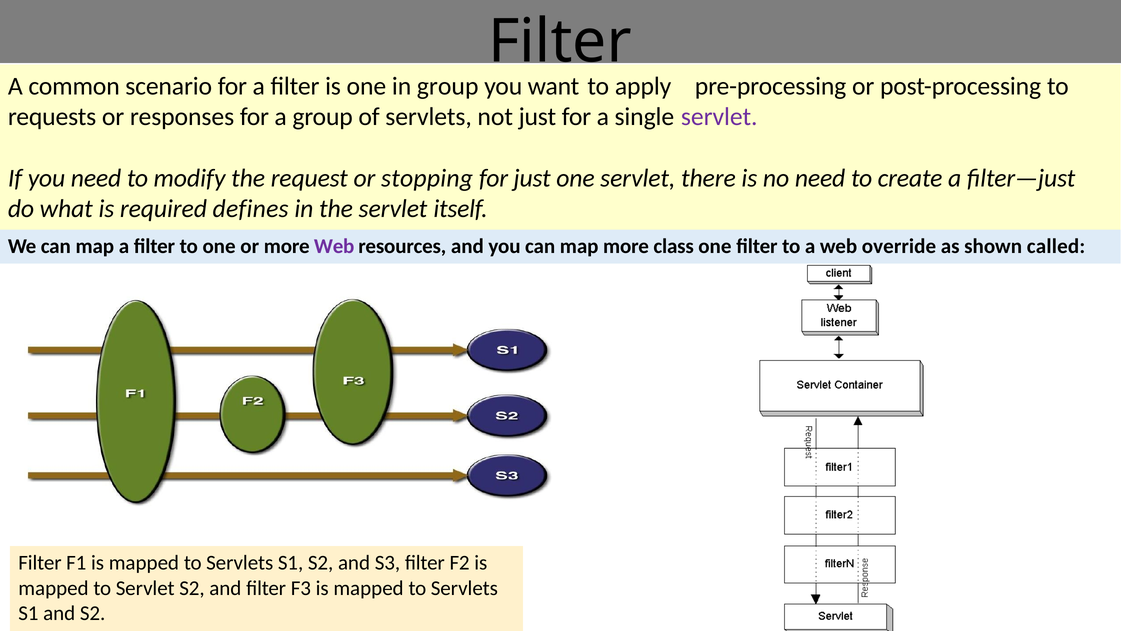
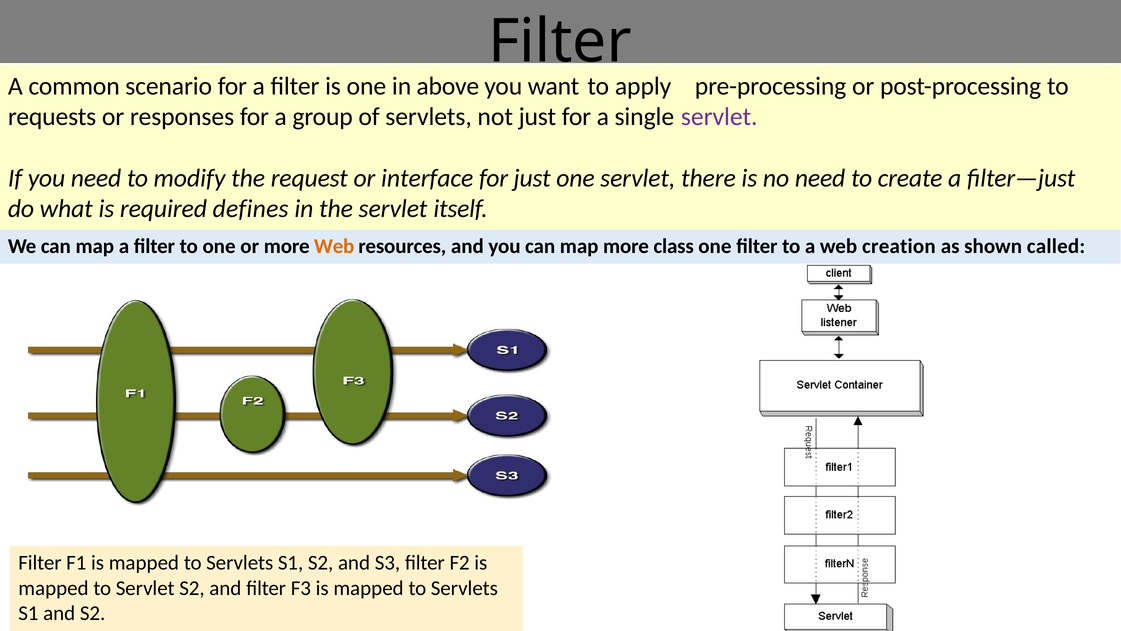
in group: group -> above (448, 86)
stopping: stopping -> interface (427, 178)
Web colour: purple -> orange (334, 246)
override: override -> creation (899, 246)
